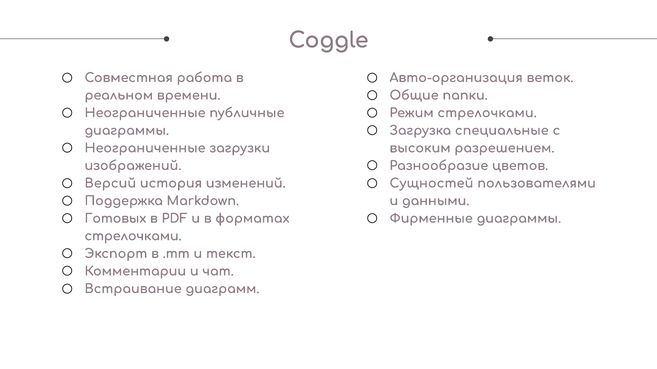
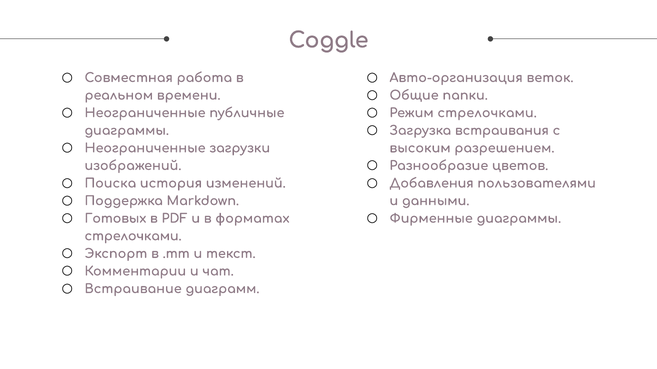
специальные: специальные -> встраивания (502, 131)
Версий: Версий -> Поиска (110, 184)
Сущностей: Сущностей -> Добавления (432, 184)
